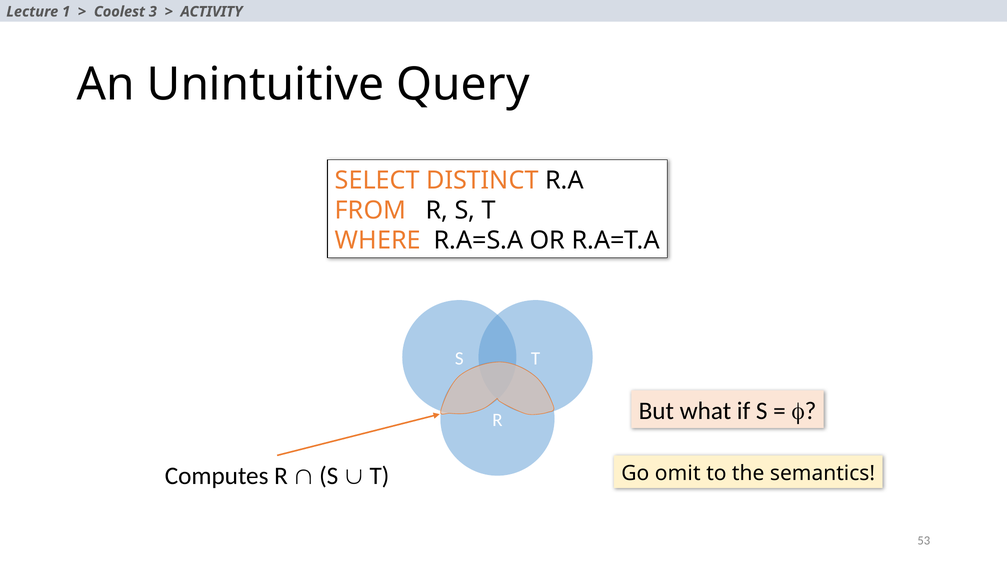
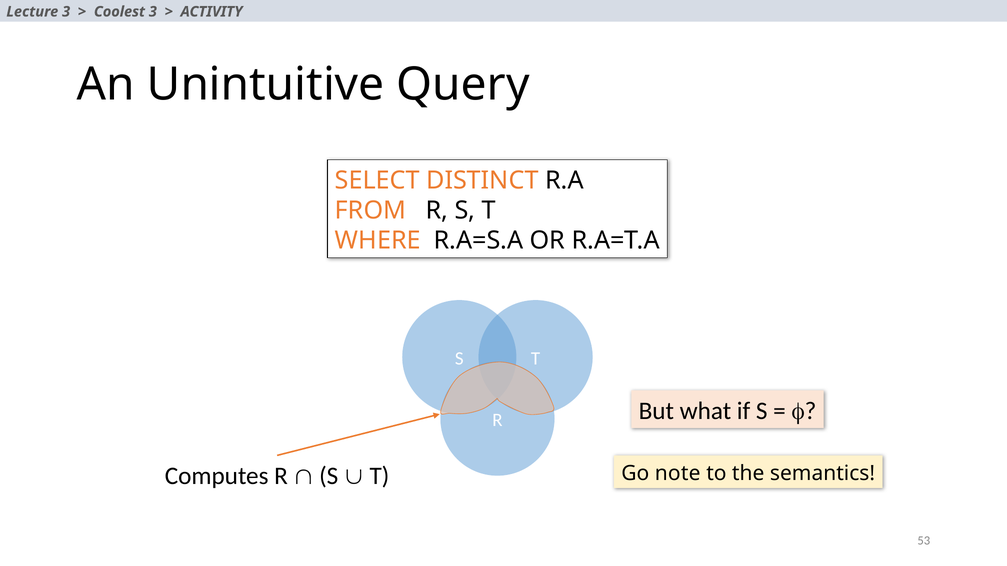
Lecture 1: 1 -> 3 (66, 12)
omit: omit -> note (678, 474)
